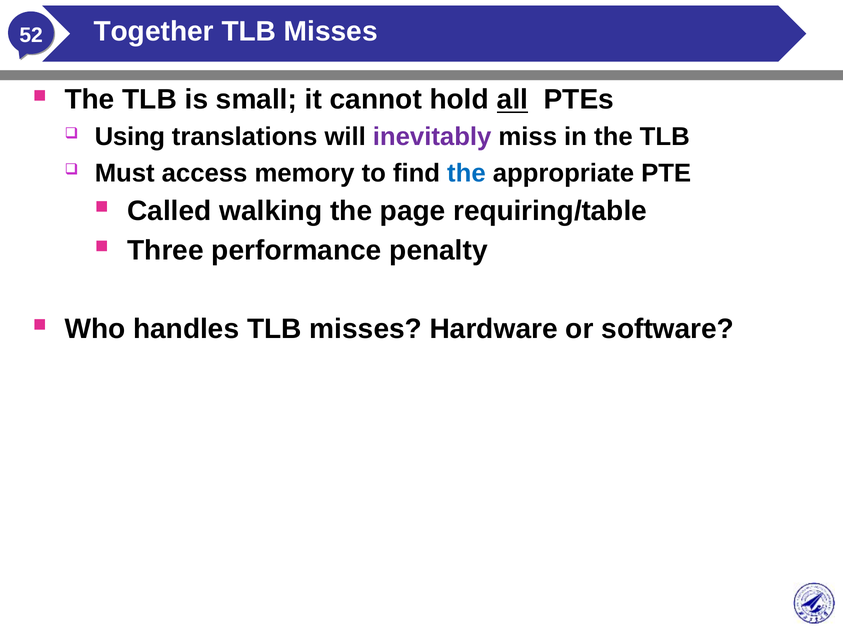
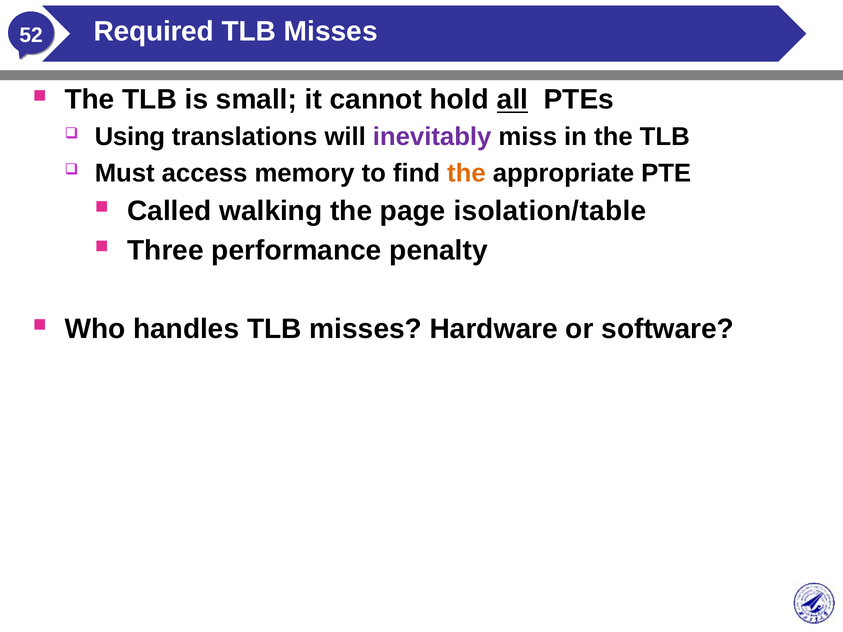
Together: Together -> Required (154, 31)
the colour: blue -> orange (466, 173)
requiring/table: requiring/table -> isolation/table (550, 211)
